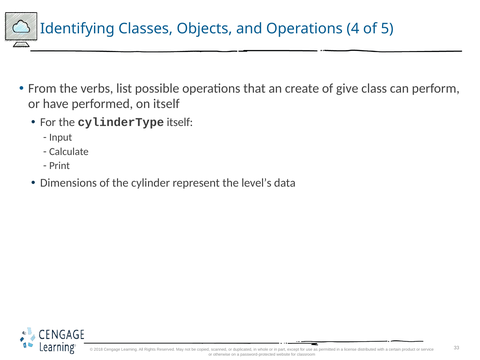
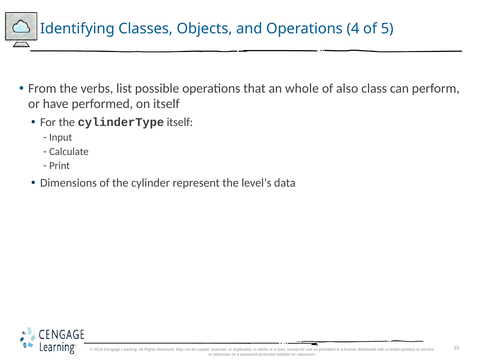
an create: create -> whole (302, 89)
give: give -> also (347, 89)
